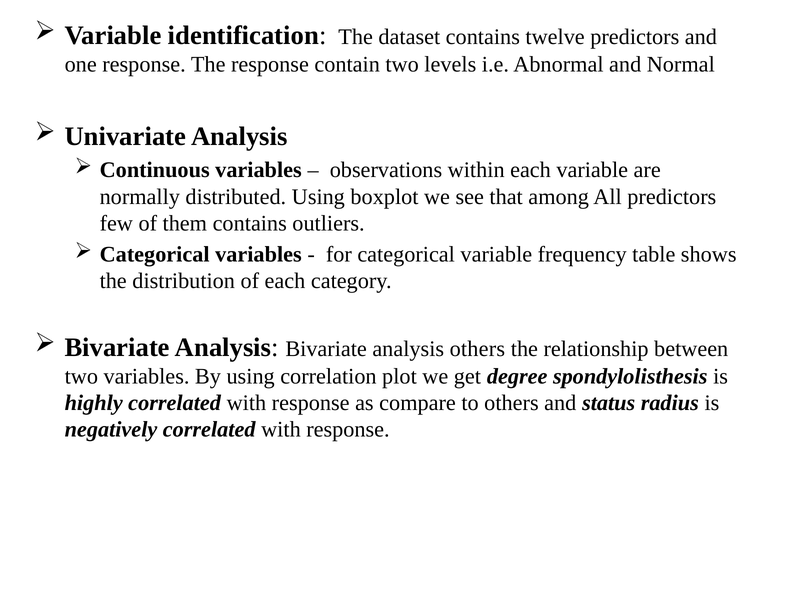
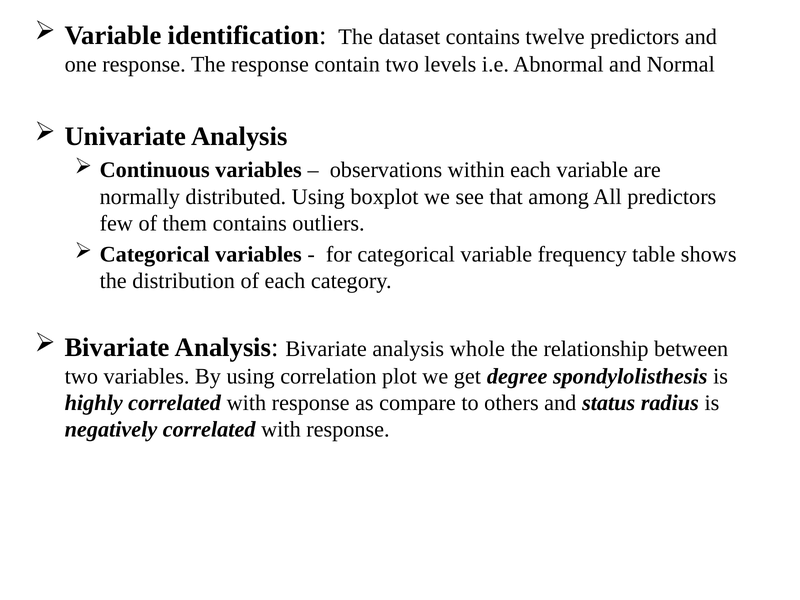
analysis others: others -> whole (477, 349)
